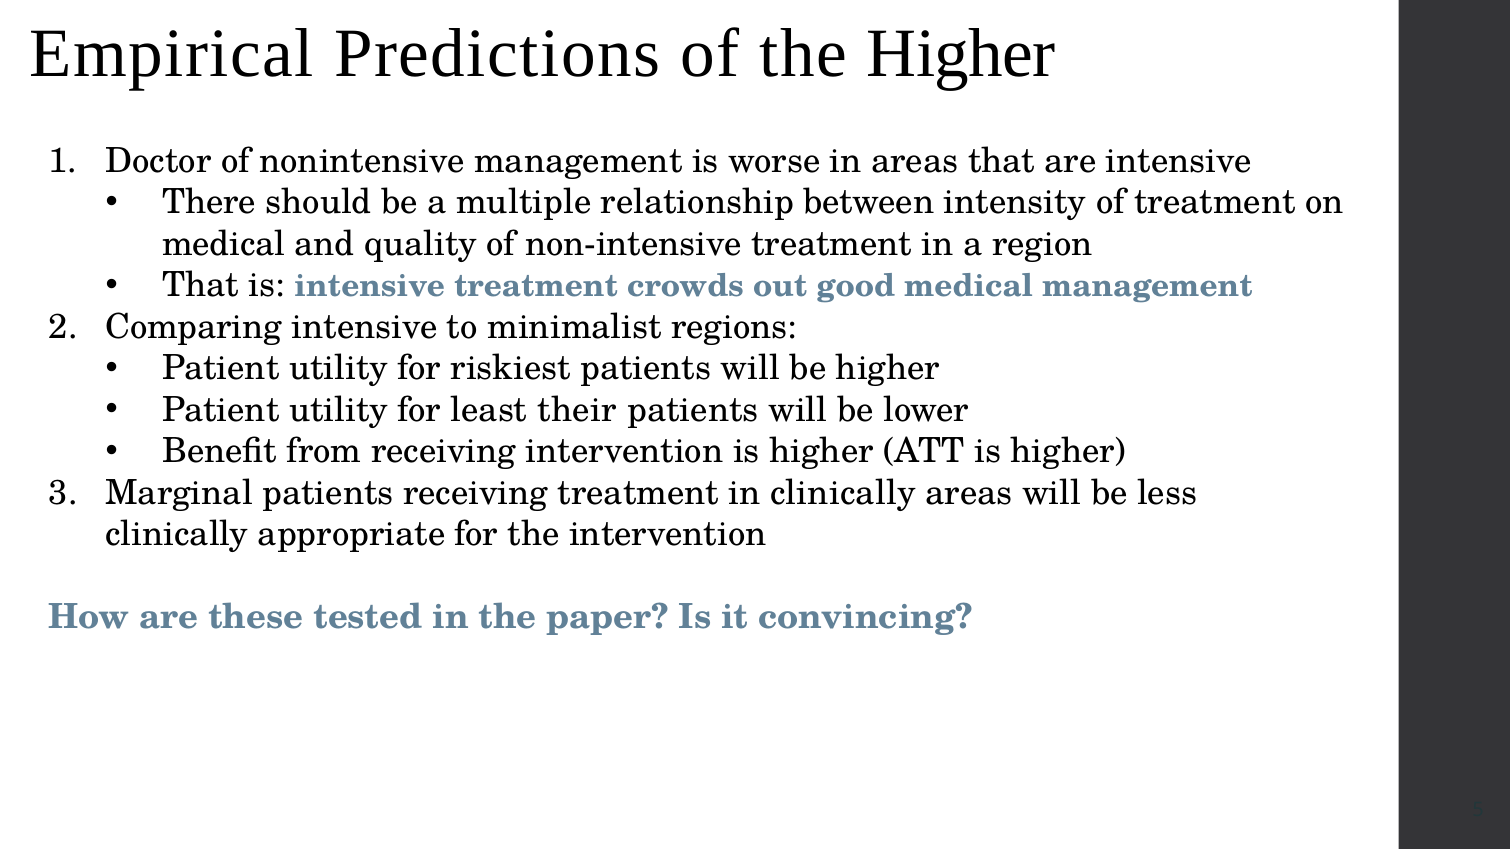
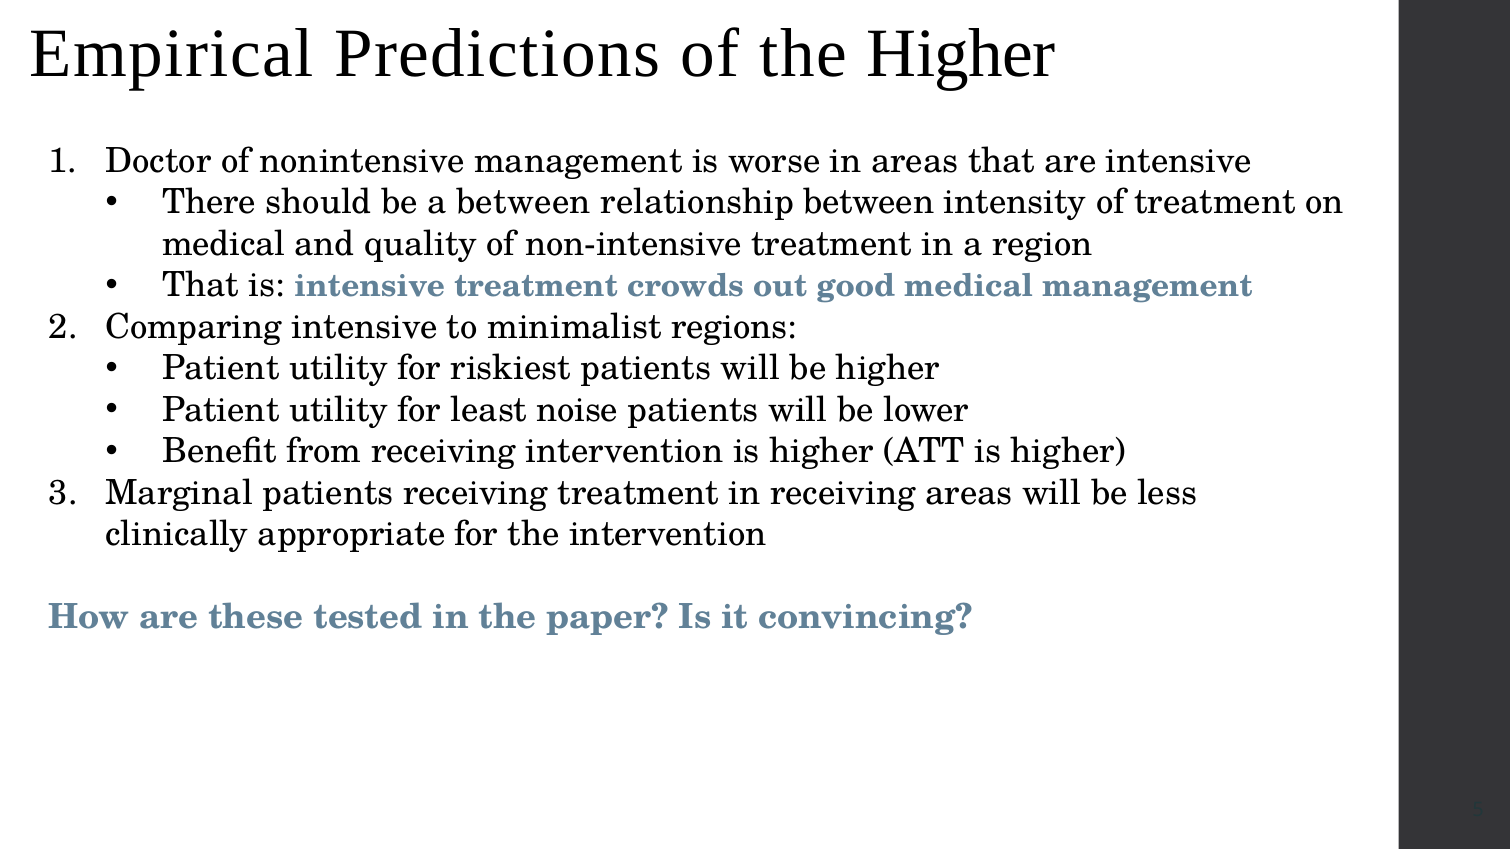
a multiple: multiple -> between (524, 203)
their: their -> noise (578, 410)
in clinically: clinically -> receiving (843, 493)
